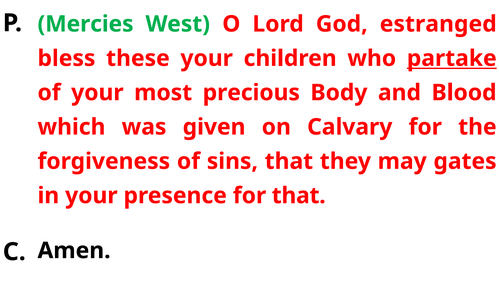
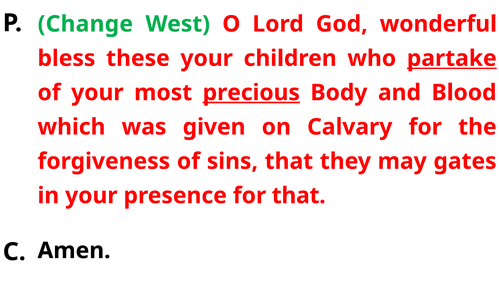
Mercies: Mercies -> Change (85, 24)
estranged: estranged -> wonderful (438, 24)
precious underline: none -> present (251, 93)
